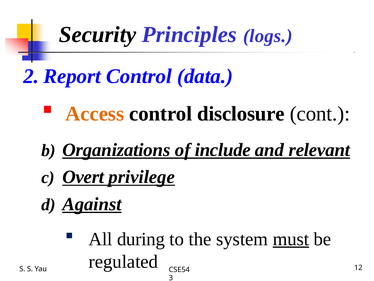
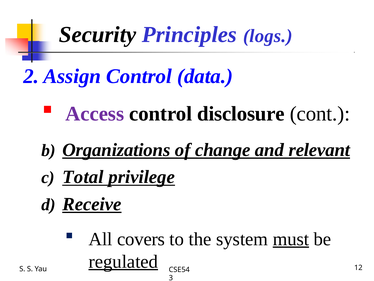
Report: Report -> Assign (72, 76)
Access colour: orange -> purple (95, 114)
include: include -> change (223, 150)
Overt: Overt -> Total (83, 177)
Against: Against -> Receive (92, 204)
during: during -> covers (141, 239)
regulated underline: none -> present (123, 261)
